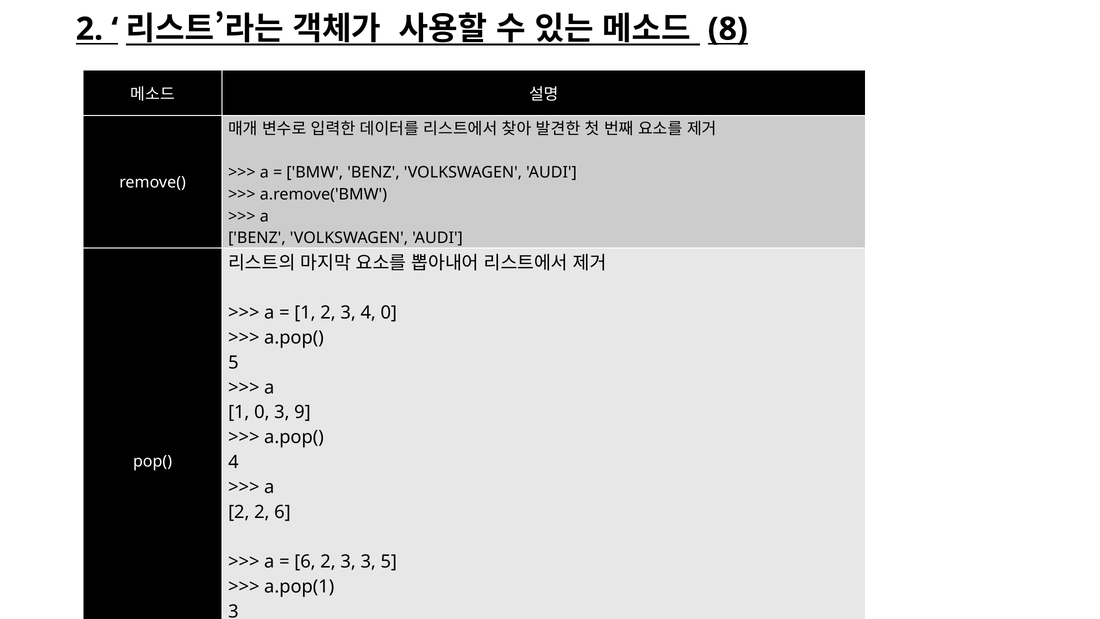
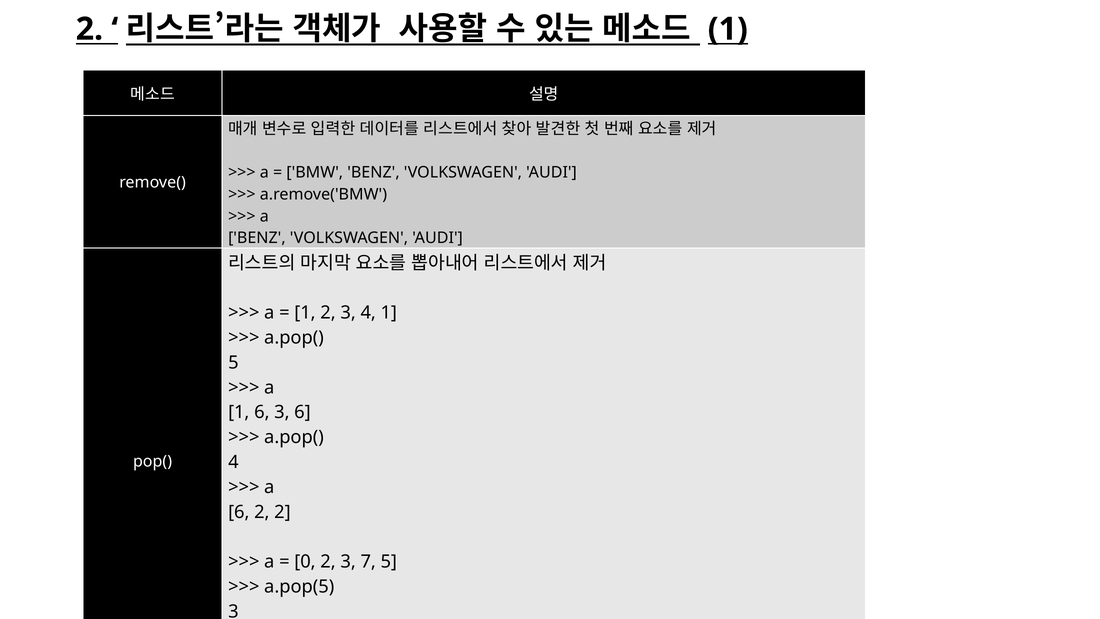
8: 8 -> 1 (728, 29)
4 0: 0 -> 1 (389, 313)
1 0: 0 -> 6 (262, 412)
3 9: 9 -> 6 (302, 412)
2: 2 -> 6 (239, 512)
2 6: 6 -> 2 (282, 512)
6: 6 -> 0 (305, 562)
3 3: 3 -> 7 (368, 562)
a.pop(1: a.pop(1 -> a.pop(5 (299, 586)
